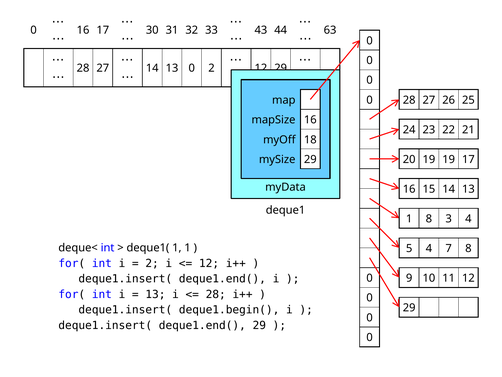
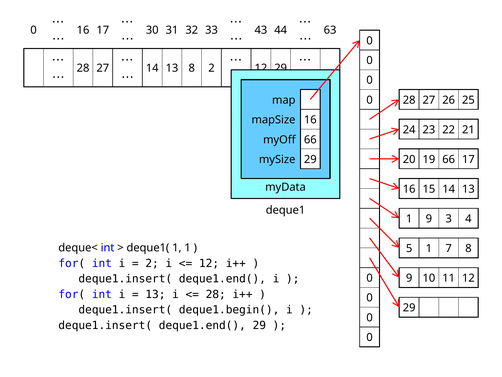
13 0: 0 -> 8 (192, 68)
myOff 18: 18 -> 66 (310, 139)
19 19: 19 -> 66 (449, 159)
1 8: 8 -> 9 (429, 219)
5 4: 4 -> 1 (429, 248)
